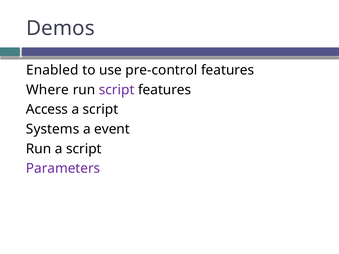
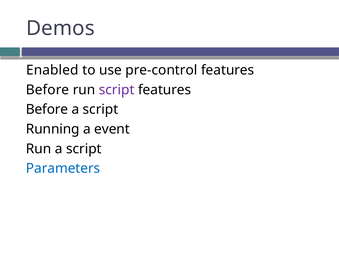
Where: Where -> Before (48, 90)
Access: Access -> Before (47, 110)
Systems: Systems -> Running (53, 129)
Parameters colour: purple -> blue (63, 169)
